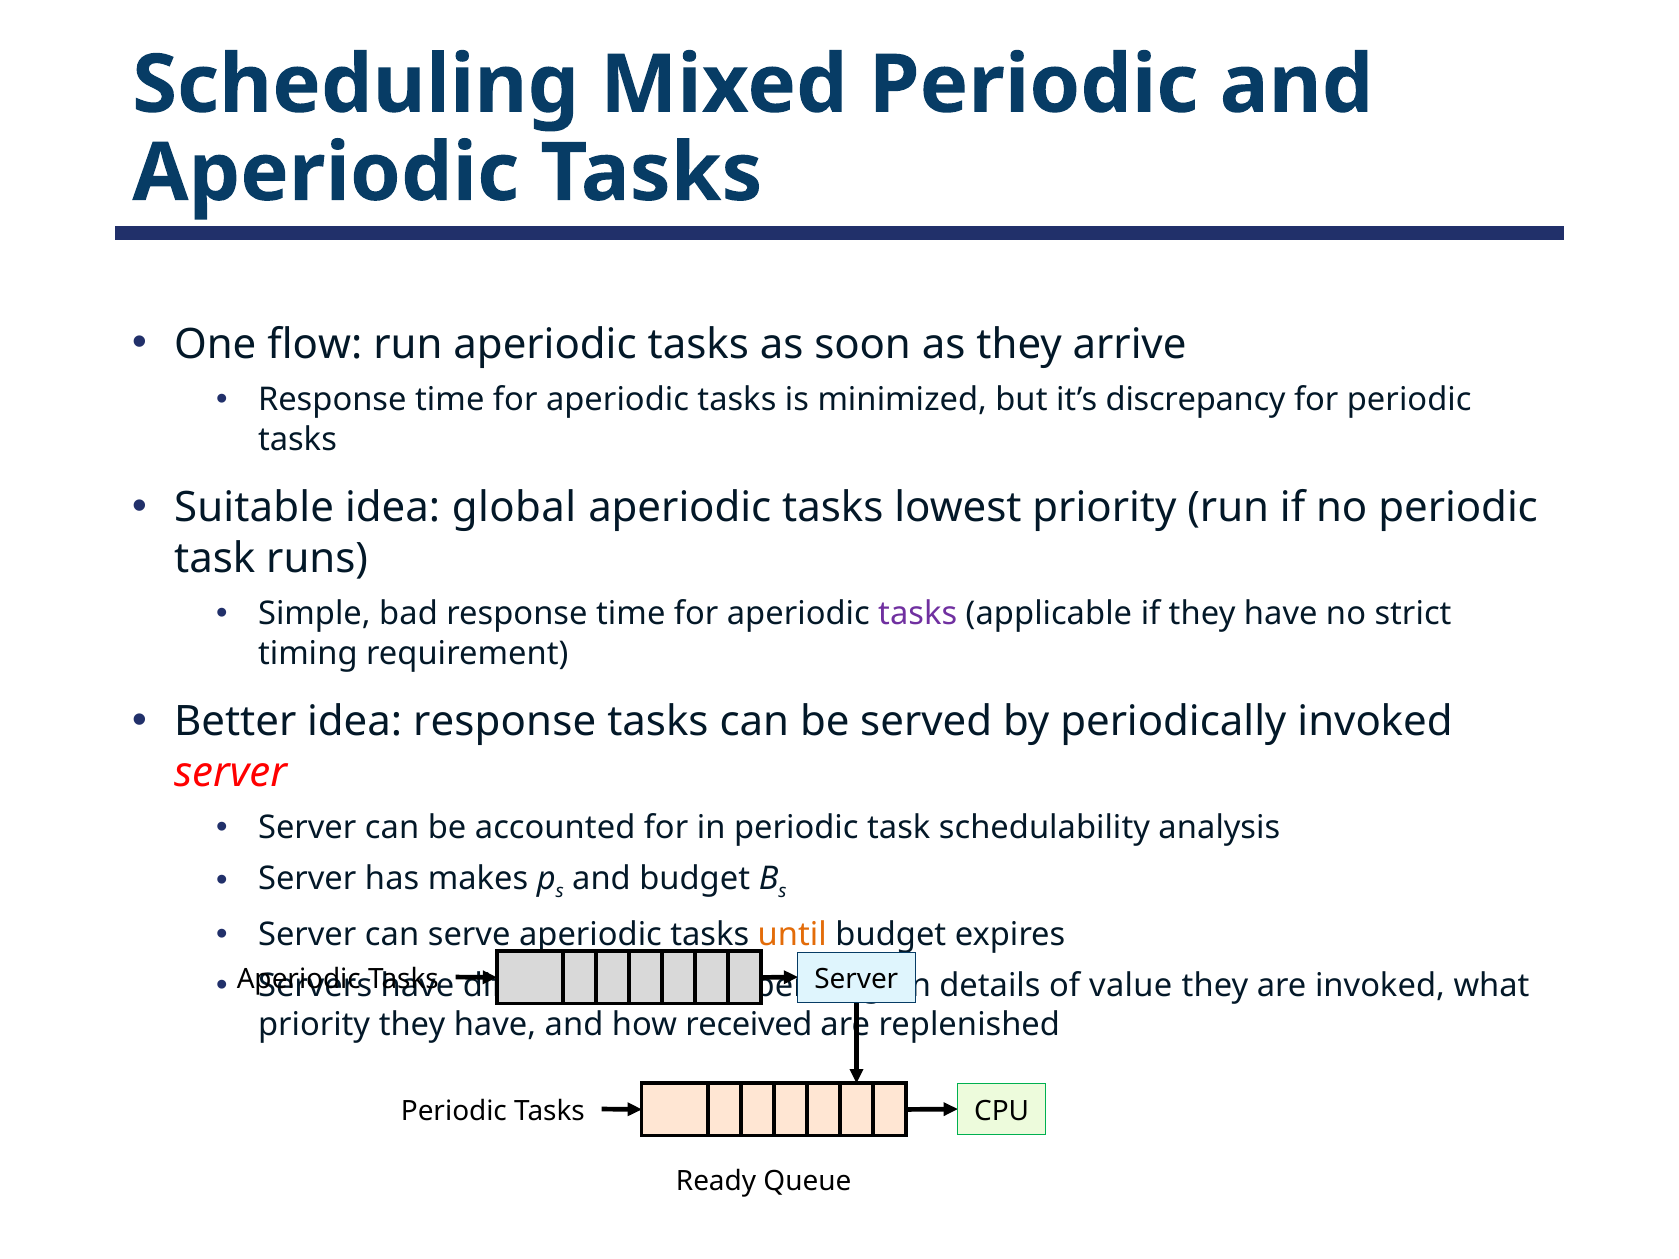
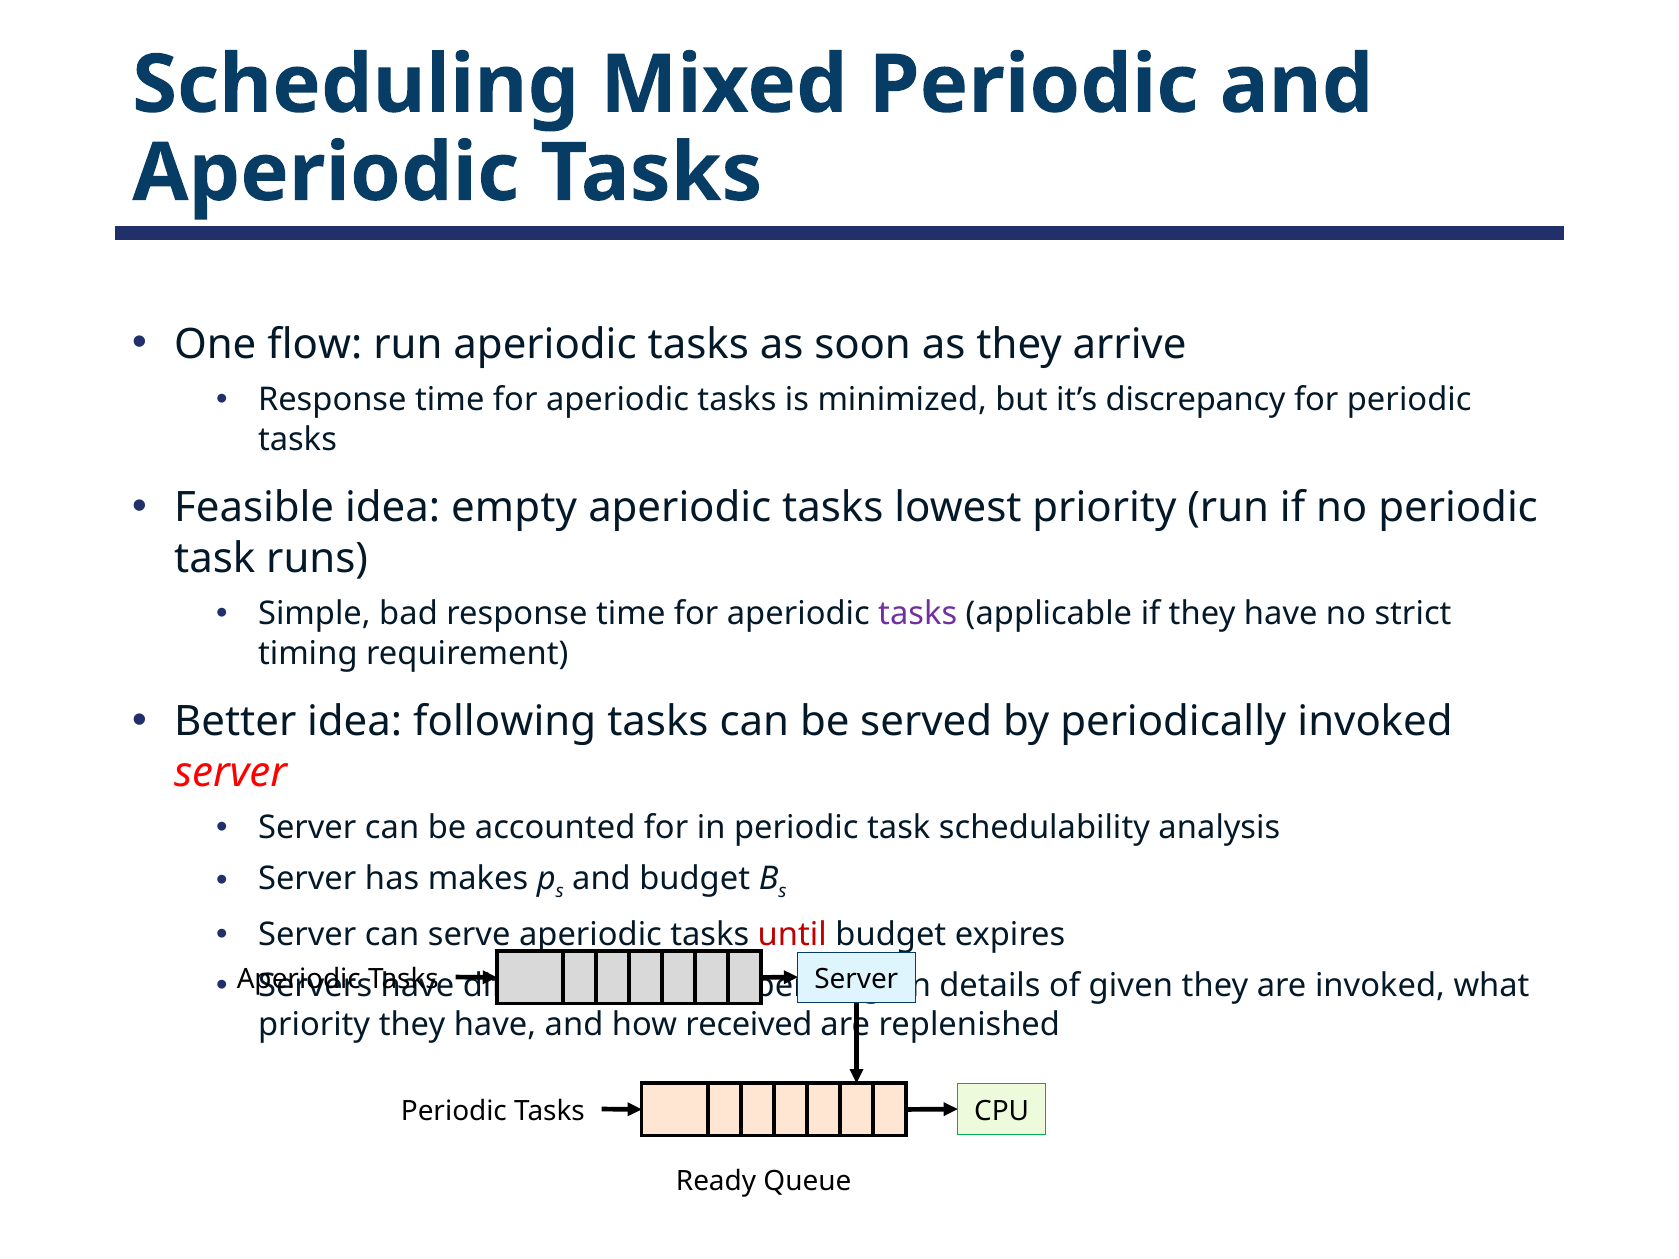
Suitable: Suitable -> Feasible (254, 508)
global: global -> empty (514, 508)
idea response: response -> following (505, 722)
until colour: orange -> red (792, 935)
value: value -> given (1131, 986)
